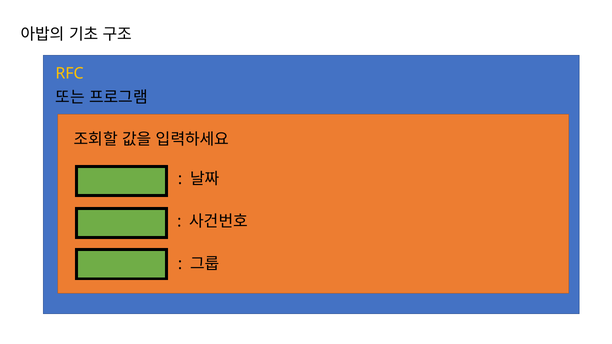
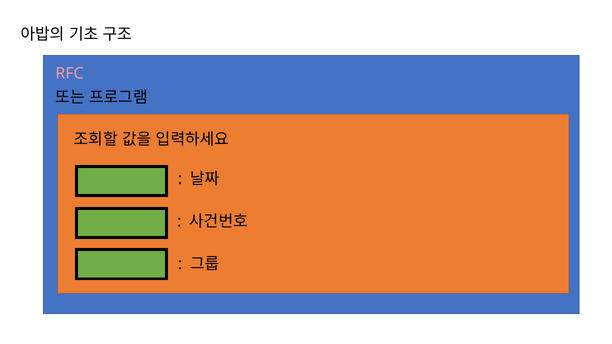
RFC colour: yellow -> pink (70, 74)
